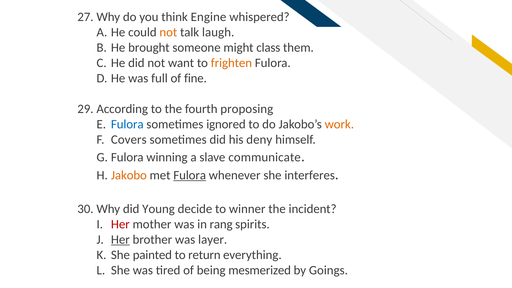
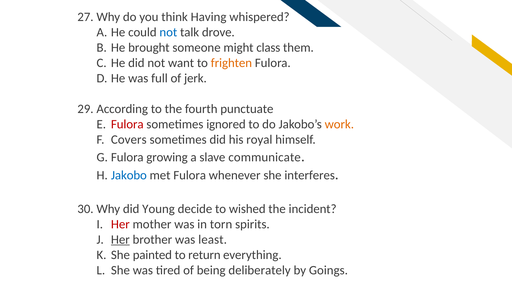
Engine: Engine -> Having (209, 17)
not colour: orange -> blue (168, 32)
laugh: laugh -> drove (218, 32)
fine: fine -> jerk (195, 78)
proposing: proposing -> punctuate (247, 109)
Fulora colour: blue -> red (127, 124)
deny: deny -> royal (259, 140)
winning: winning -> growing (167, 157)
Jakobo colour: orange -> blue (129, 175)
Fulora underline: present -> none (190, 175)
winner: winner -> wished (247, 209)
rang: rang -> torn (221, 224)
layer: layer -> least (213, 240)
mesmerized: mesmerized -> deliberately (260, 270)
